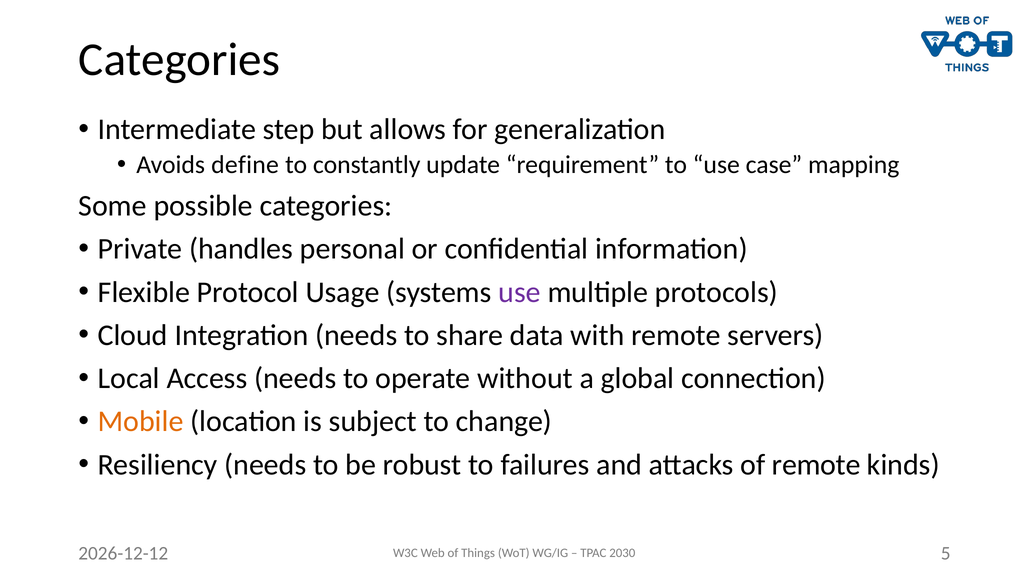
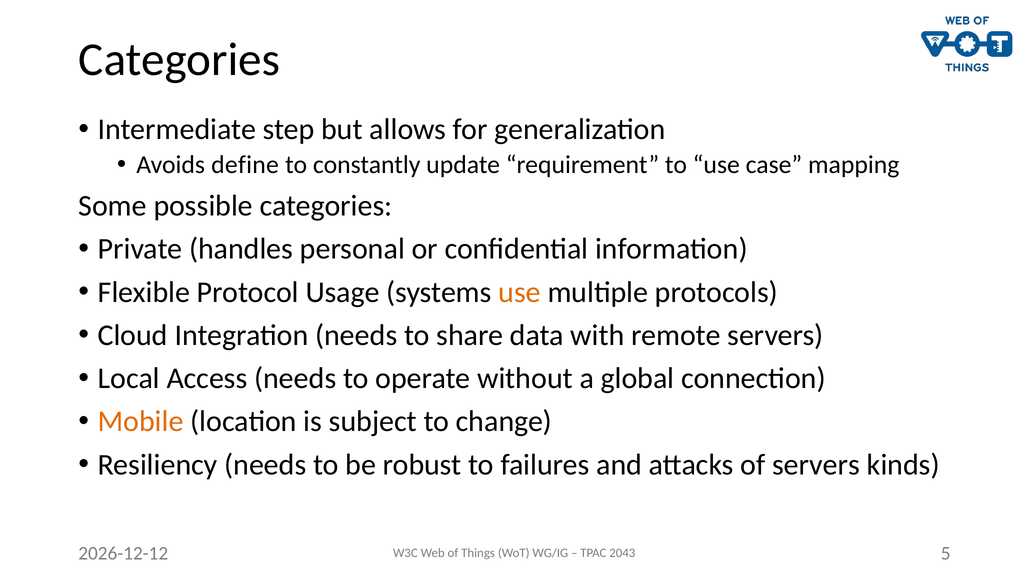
use colour: purple -> orange (520, 292)
of remote: remote -> servers (816, 465)
2030: 2030 -> 2043 (622, 553)
